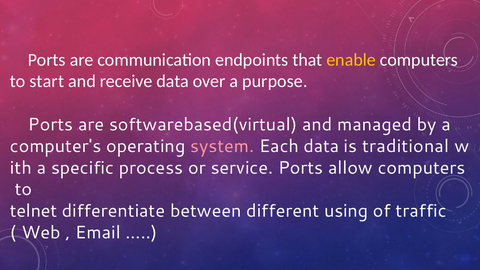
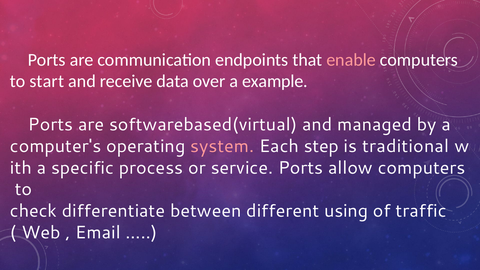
enable colour: yellow -> pink (351, 60)
purpose: purpose -> example (275, 81)
Each data: data -> step (321, 146)
telnet: telnet -> check (33, 211)
